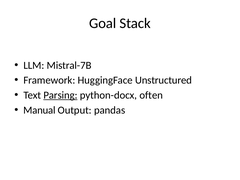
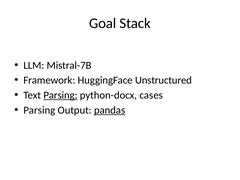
often: often -> cases (151, 95)
Manual: Manual -> Parsing (39, 110)
pandas underline: none -> present (110, 110)
